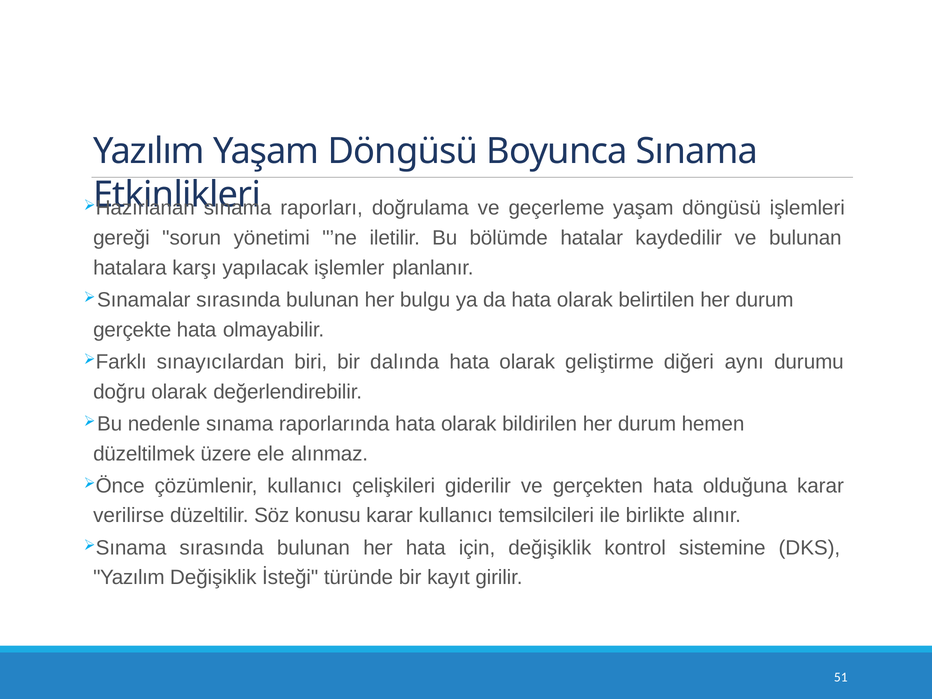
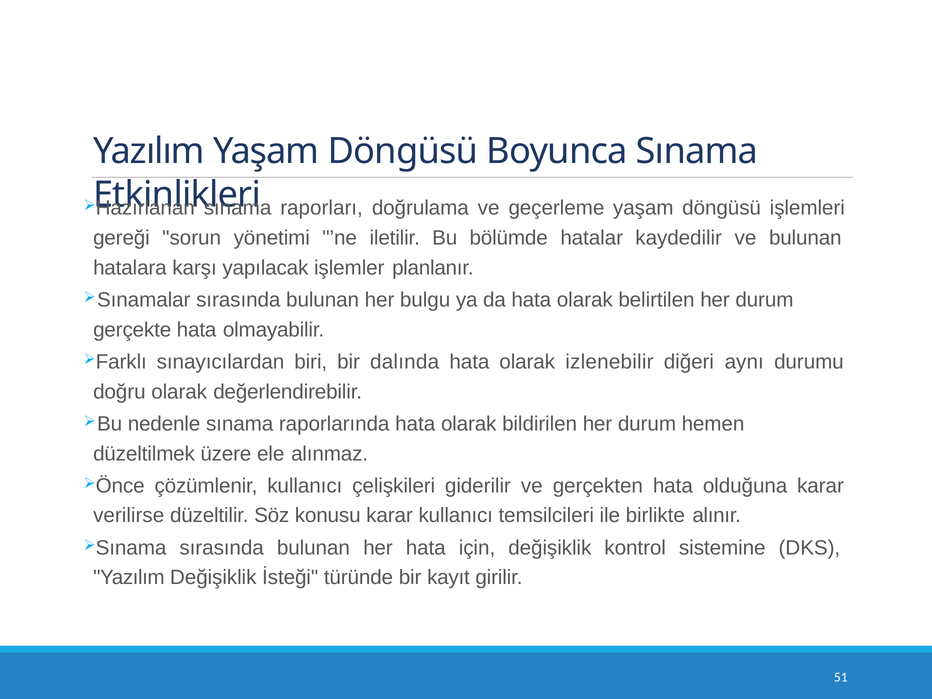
geliştirme: geliştirme -> izlenebilir (609, 362)
